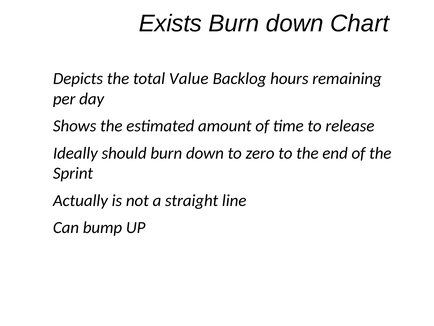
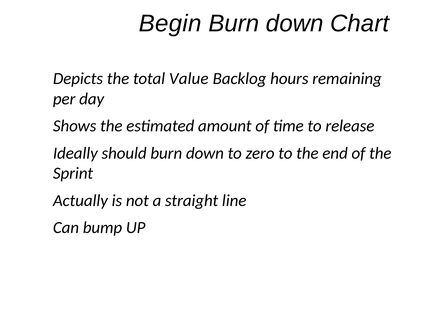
Exists: Exists -> Begin (170, 23)
